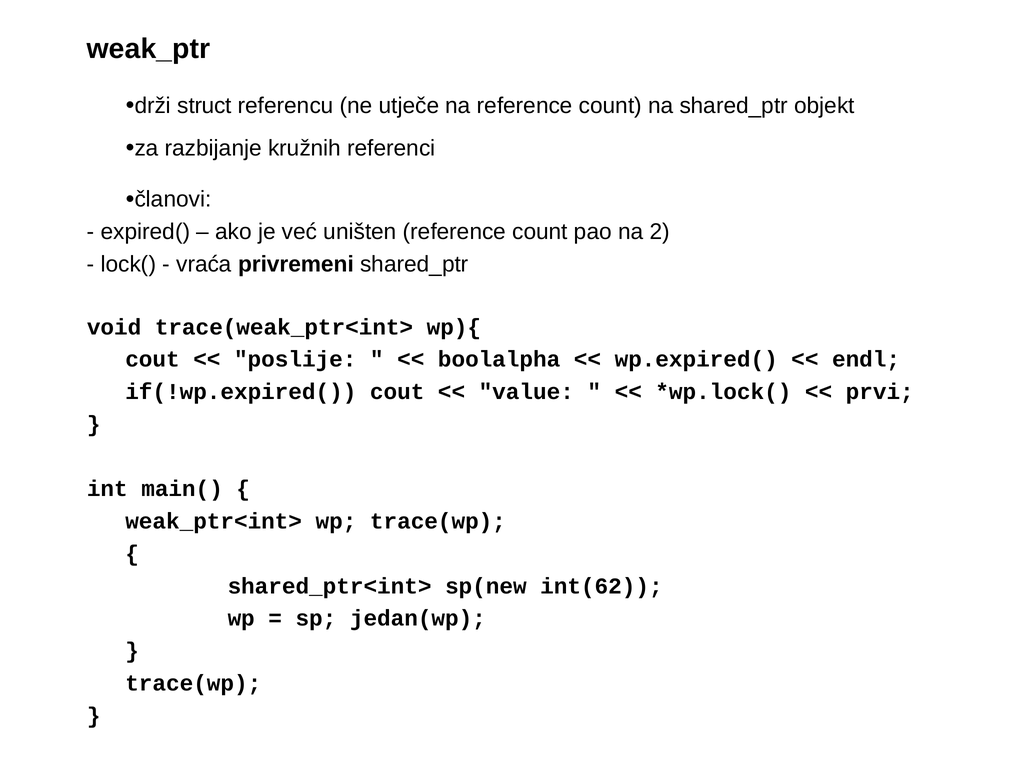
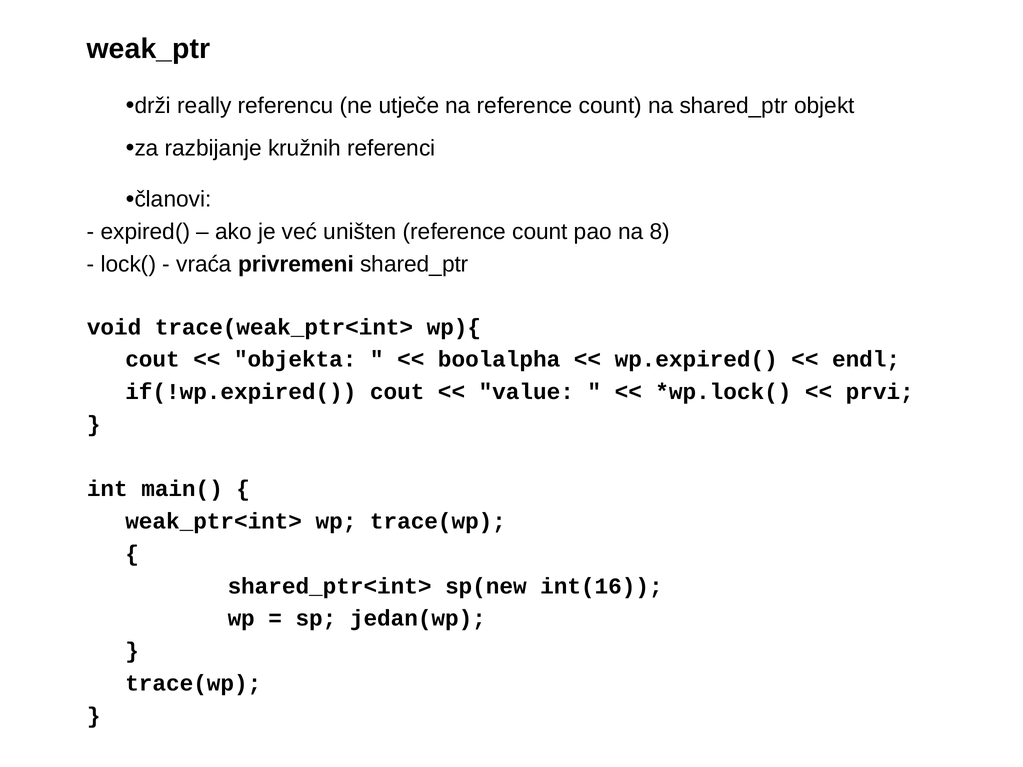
struct: struct -> really (204, 106)
2: 2 -> 8 (660, 232)
poslije: poslije -> objekta (295, 360)
int(62: int(62 -> int(16 (601, 586)
